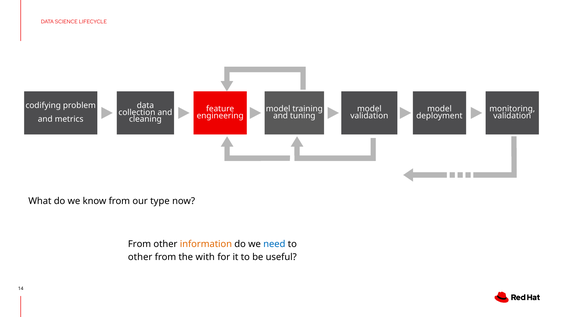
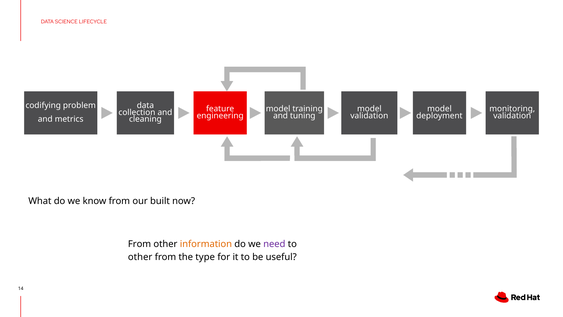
type: type -> built (160, 201)
need colour: blue -> purple (274, 244)
with: with -> type (205, 257)
